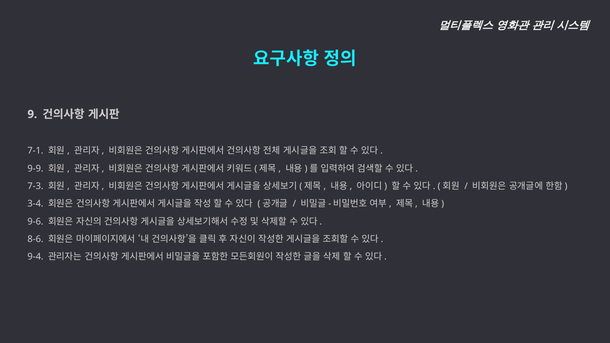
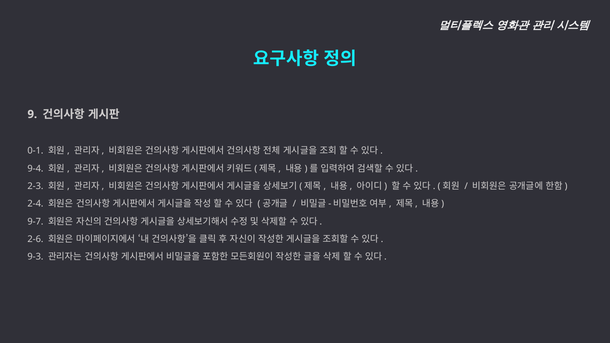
7-1: 7-1 -> 0-1 (35, 151)
9-9: 9-9 -> 9-4 (35, 169)
7-3: 7-3 -> 2-3 (35, 186)
3-4: 3-4 -> 2-4 (35, 204)
9-6: 9-6 -> 9-7 (35, 222)
8-6: 8-6 -> 2-6 (35, 239)
9-4: 9-4 -> 9-3 (35, 257)
